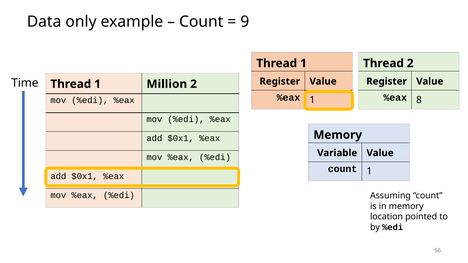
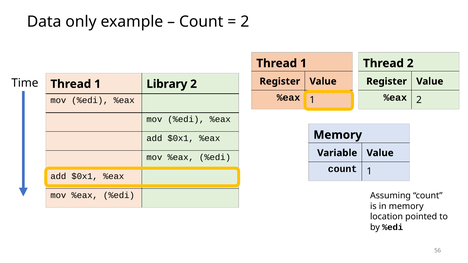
9: 9 -> 2 (245, 22)
Million: Million -> Library (167, 84)
%eax 8: 8 -> 2 (419, 100)
